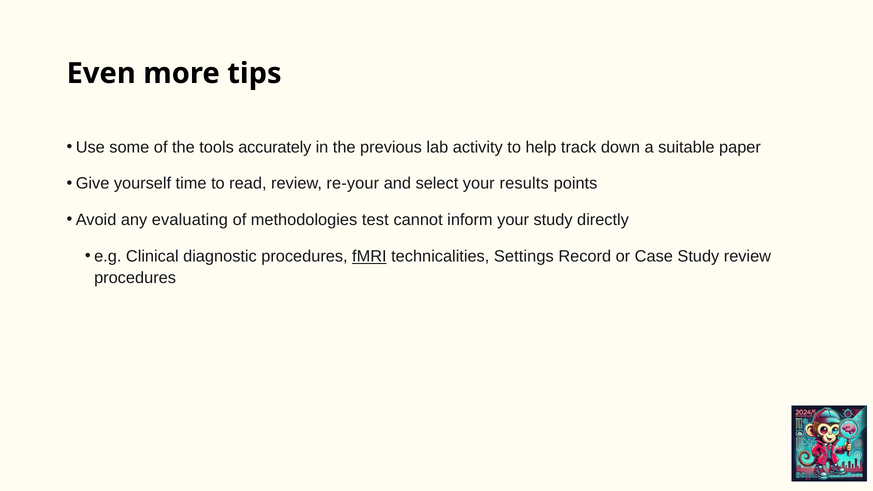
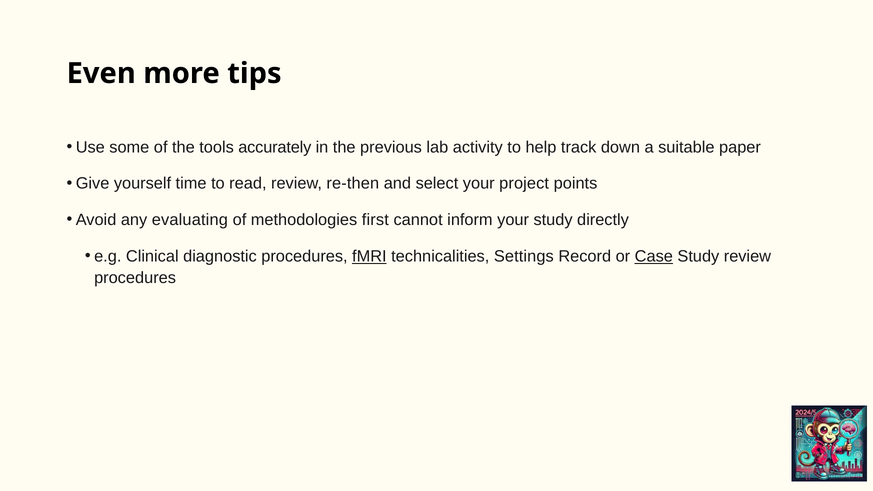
re-your: re-your -> re-then (353, 184)
results: results -> project (524, 184)
test: test -> first (375, 220)
Case underline: none -> present (654, 256)
